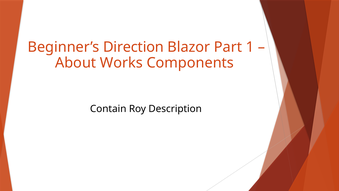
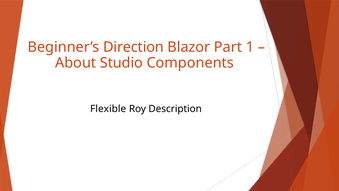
Works: Works -> Studio (121, 63)
Contain: Contain -> Flexible (108, 109)
